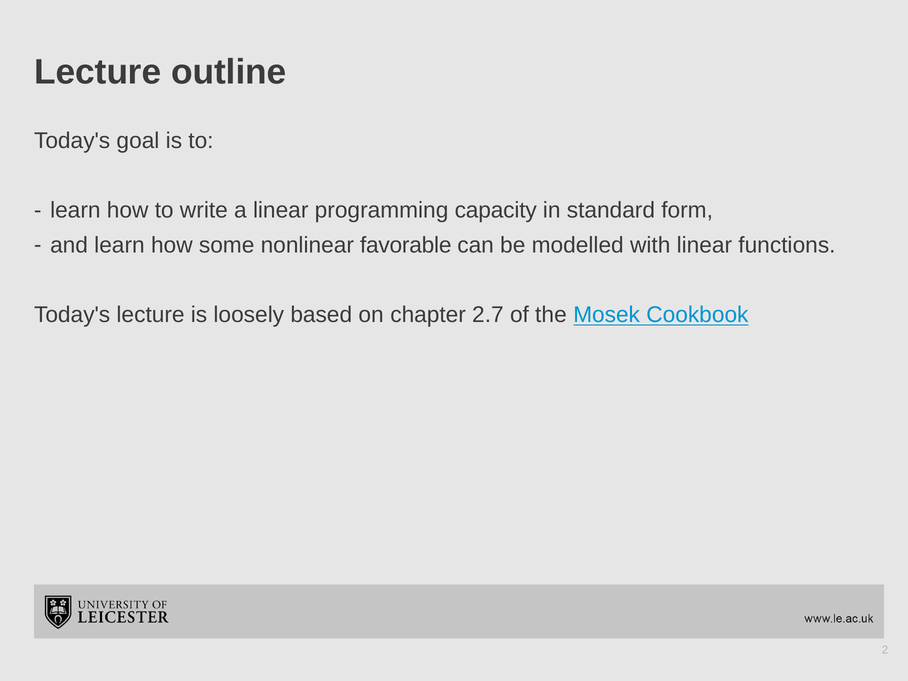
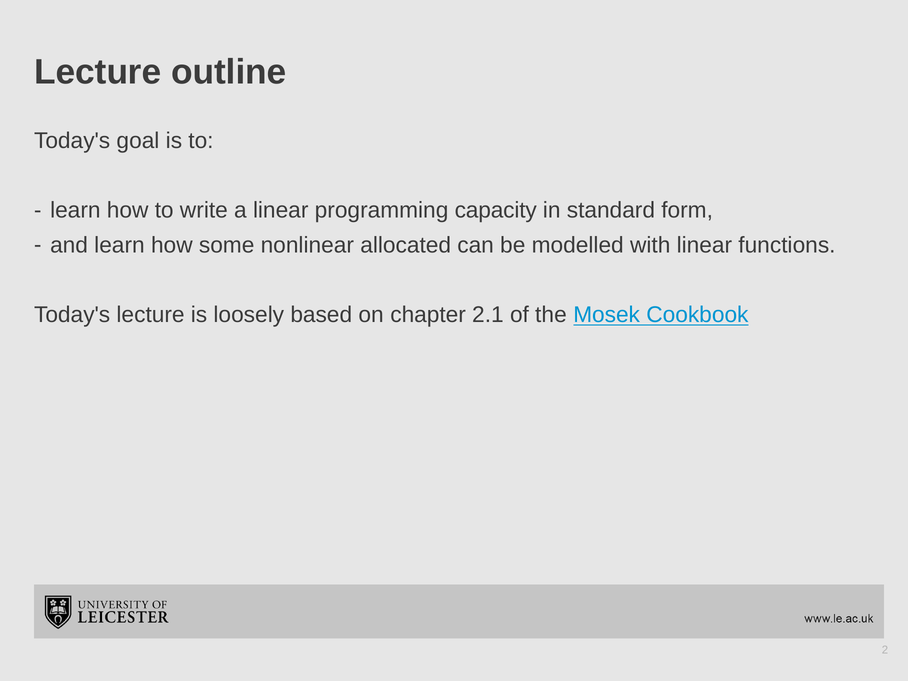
favorable: favorable -> allocated (406, 245)
2.7: 2.7 -> 2.1 (488, 315)
